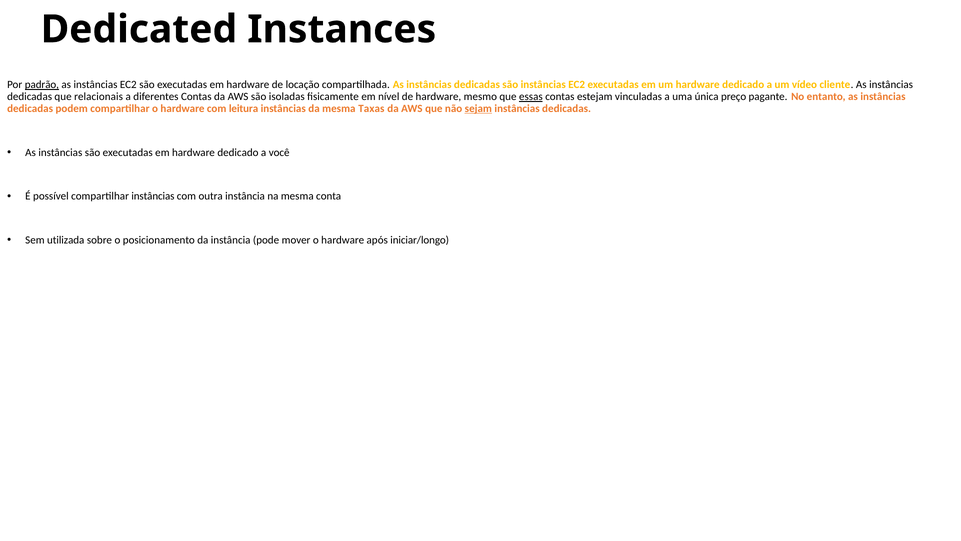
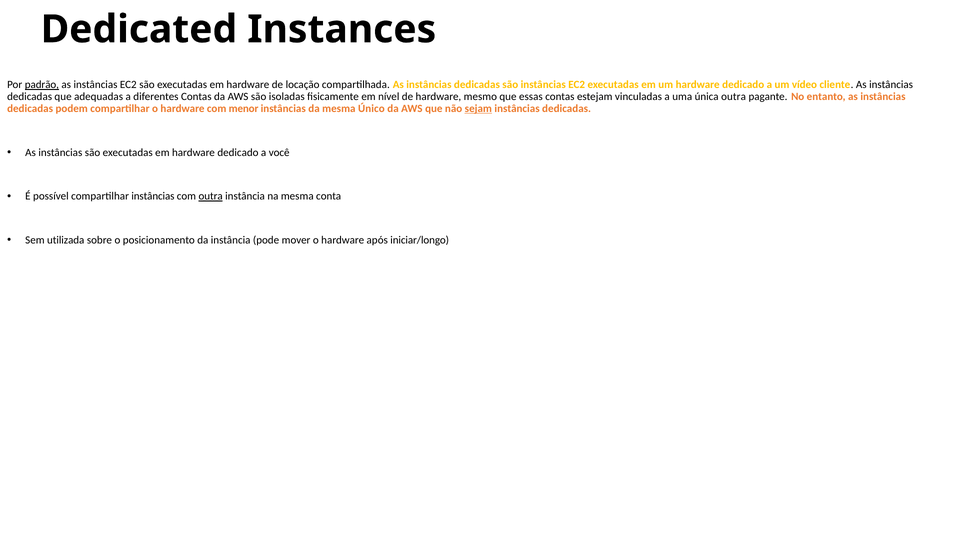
relacionais: relacionais -> adequadas (99, 97)
essas underline: present -> none (531, 97)
única preço: preço -> outra (734, 97)
leitura: leitura -> menor (244, 109)
Taxas: Taxas -> Único (371, 109)
outra underline: none -> present (211, 196)
